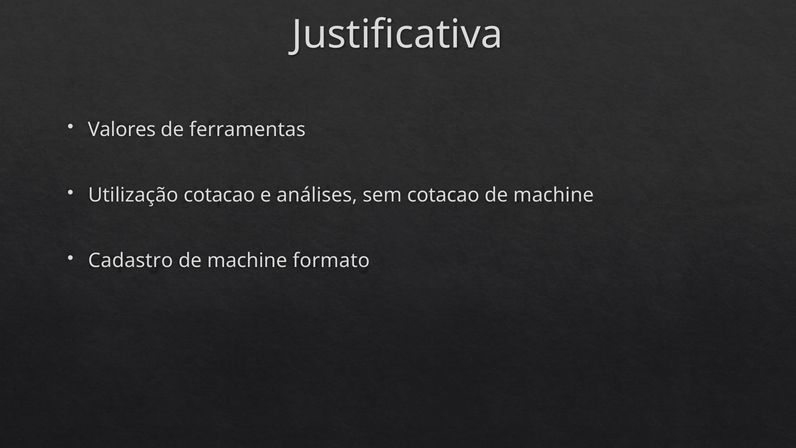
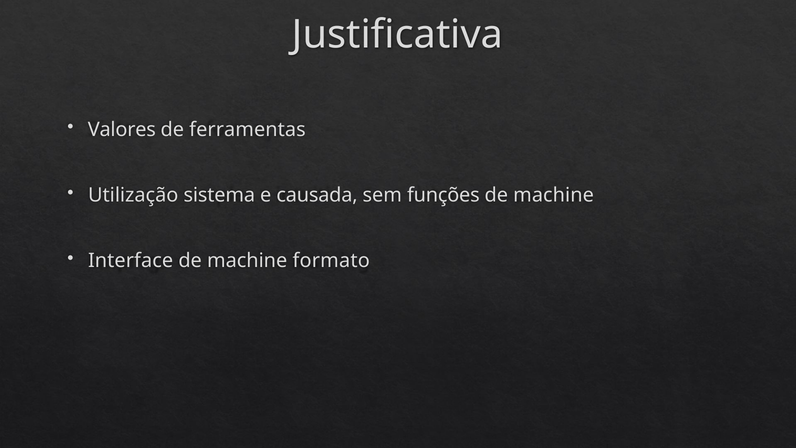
Utilização cotacao: cotacao -> sistema (219, 195)
análises: análises -> causada (317, 195)
sem cotacao: cotacao -> funções (443, 195)
Cadastro: Cadastro -> Interface (131, 261)
